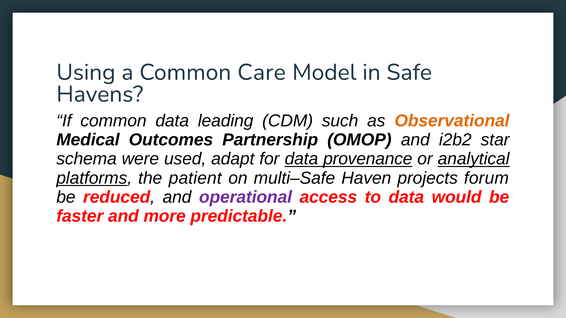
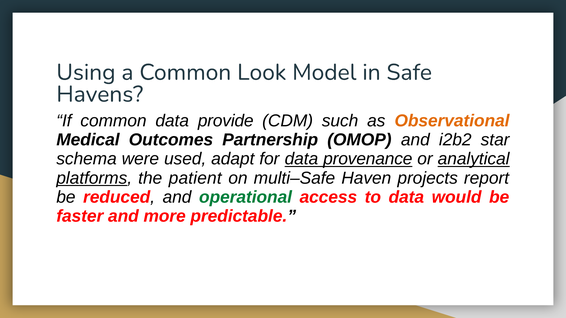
Care: Care -> Look (262, 72)
leading: leading -> provide (226, 121)
forum: forum -> report (487, 178)
operational colour: purple -> green (246, 197)
